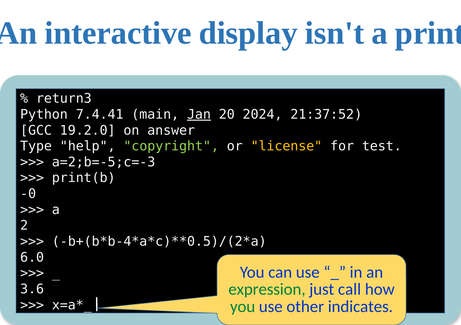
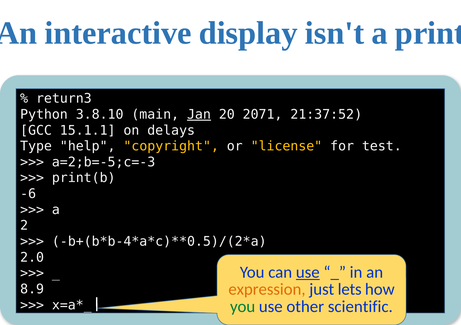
7.4.41: 7.4.41 -> 3.8.10 (100, 114)
2024: 2024 -> 2071 (263, 114)
19.2.0: 19.2.0 -> 15.1.1 (88, 130)
answer: answer -> delays (171, 130)
copyright colour: light green -> yellow (171, 146)
-0: -0 -> -6 (28, 194)
6.0: 6.0 -> 2.0 (32, 257)
use underline: none -> present (308, 272)
expression colour: green -> orange (267, 289)
call: call -> lets (350, 289)
3.6: 3.6 -> 8.9 (32, 289)
indicates: indicates -> scientific (360, 306)
